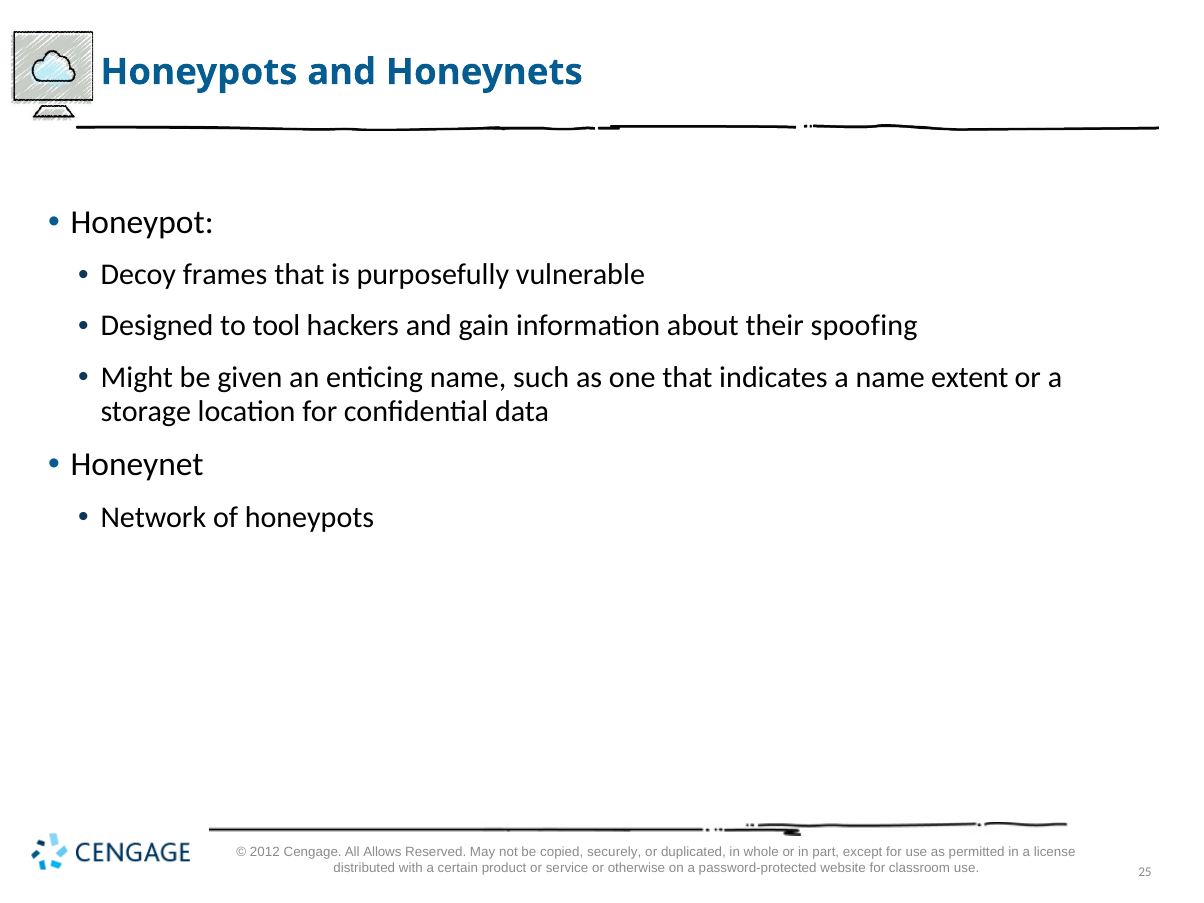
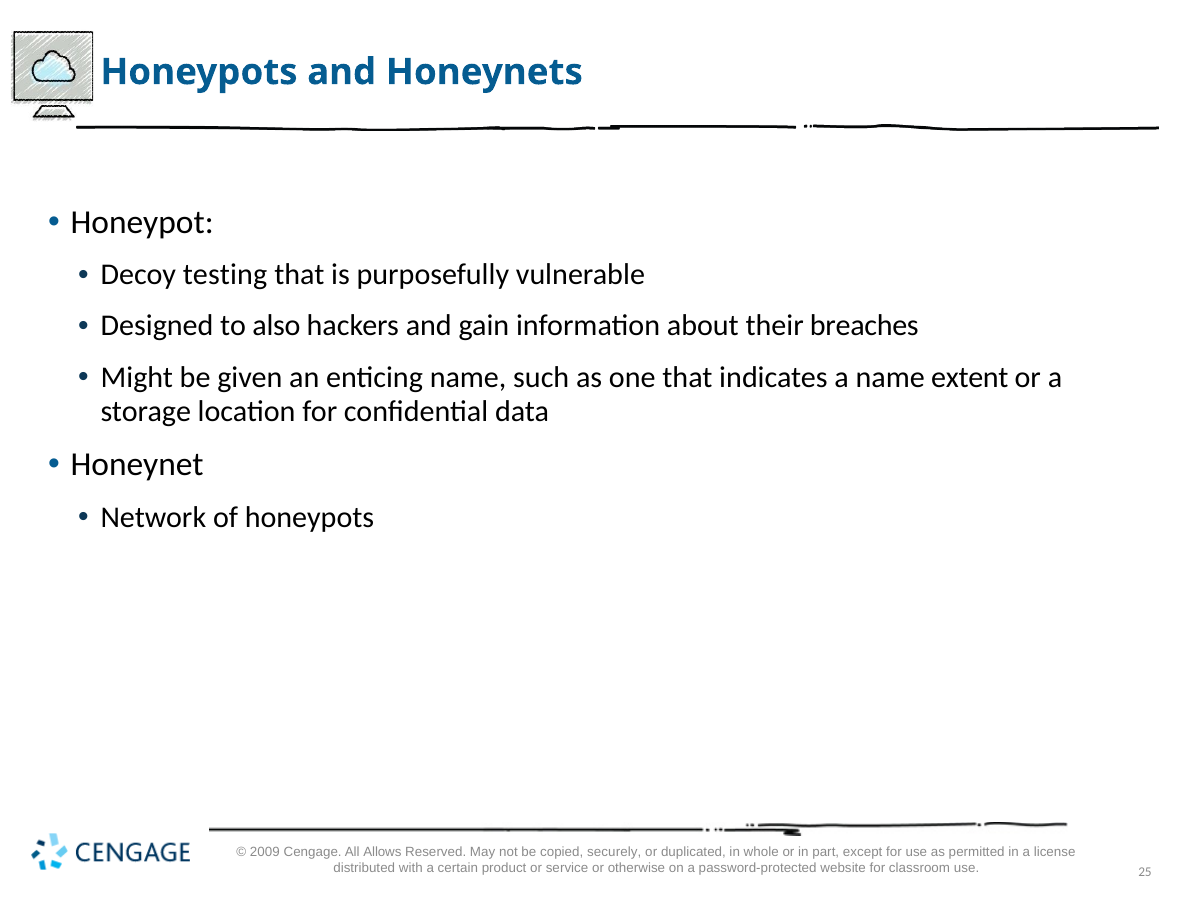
frames: frames -> testing (225, 275)
tool: tool -> also (276, 326)
spoofing: spoofing -> breaches (864, 326)
2012: 2012 -> 2009 (265, 852)
